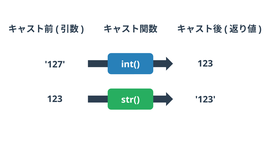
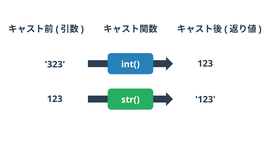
127: 127 -> 323 (55, 64)
